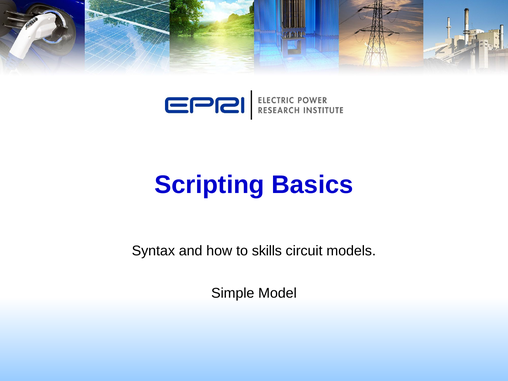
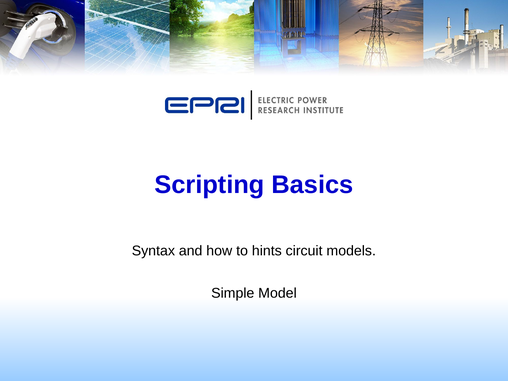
skills: skills -> hints (267, 251)
